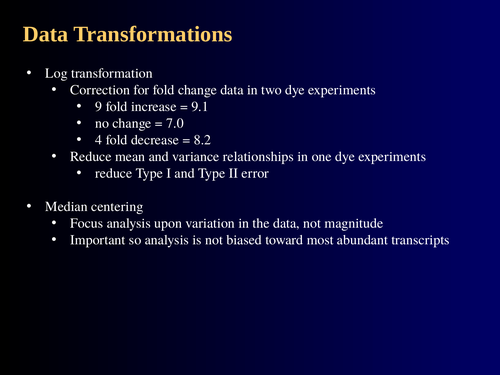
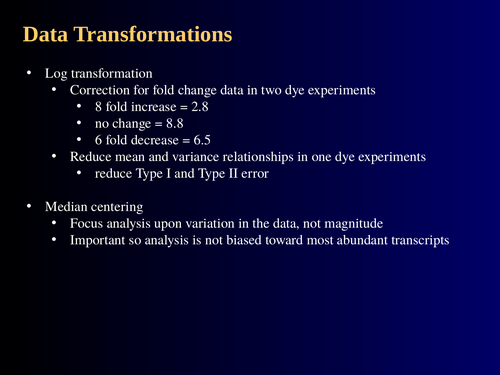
9: 9 -> 8 (99, 107)
9.1: 9.1 -> 2.8 (200, 107)
7.0: 7.0 -> 8.8 (175, 123)
4: 4 -> 6 (99, 140)
8.2: 8.2 -> 6.5 (202, 140)
